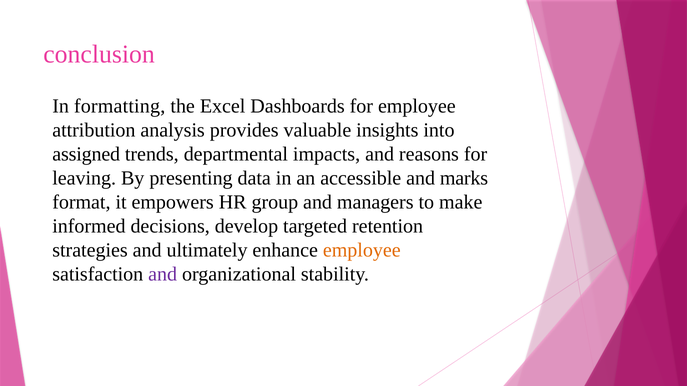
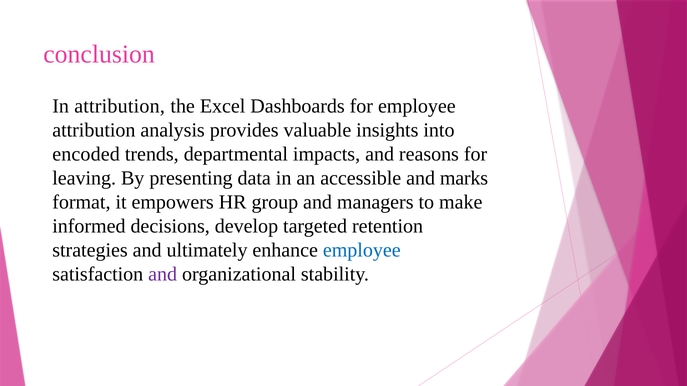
In formatting: formatting -> attribution (120, 106)
assigned: assigned -> encoded (86, 154)
employee colour: orange -> blue (362, 250)
